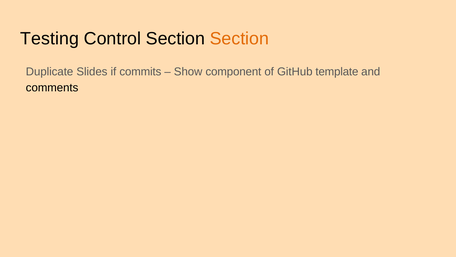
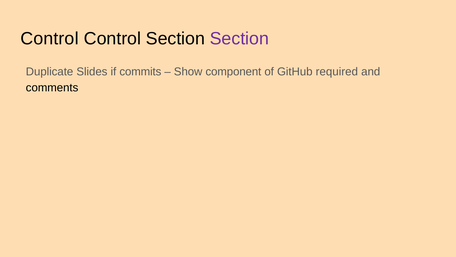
Testing: Testing -> Control (50, 39)
Section colour: orange -> purple (239, 39)
template: template -> required (337, 72)
